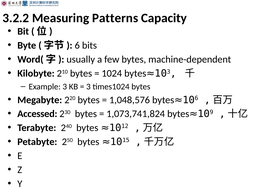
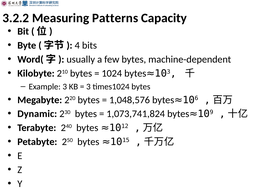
6: 6 -> 4 (77, 45)
Accessed: Accessed -> Dynamic (37, 114)
